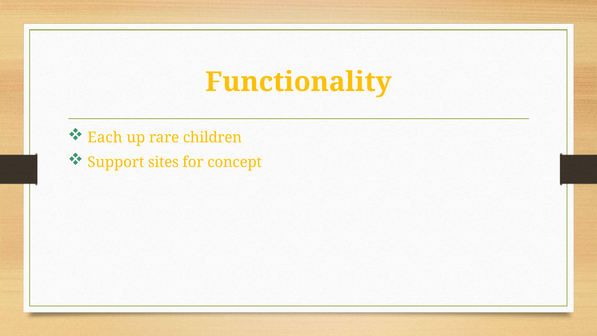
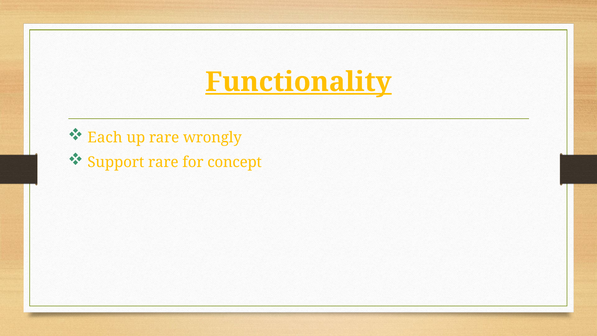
Functionality underline: none -> present (298, 82)
children: children -> wrongly (212, 137)
Support sites: sites -> rare (163, 162)
